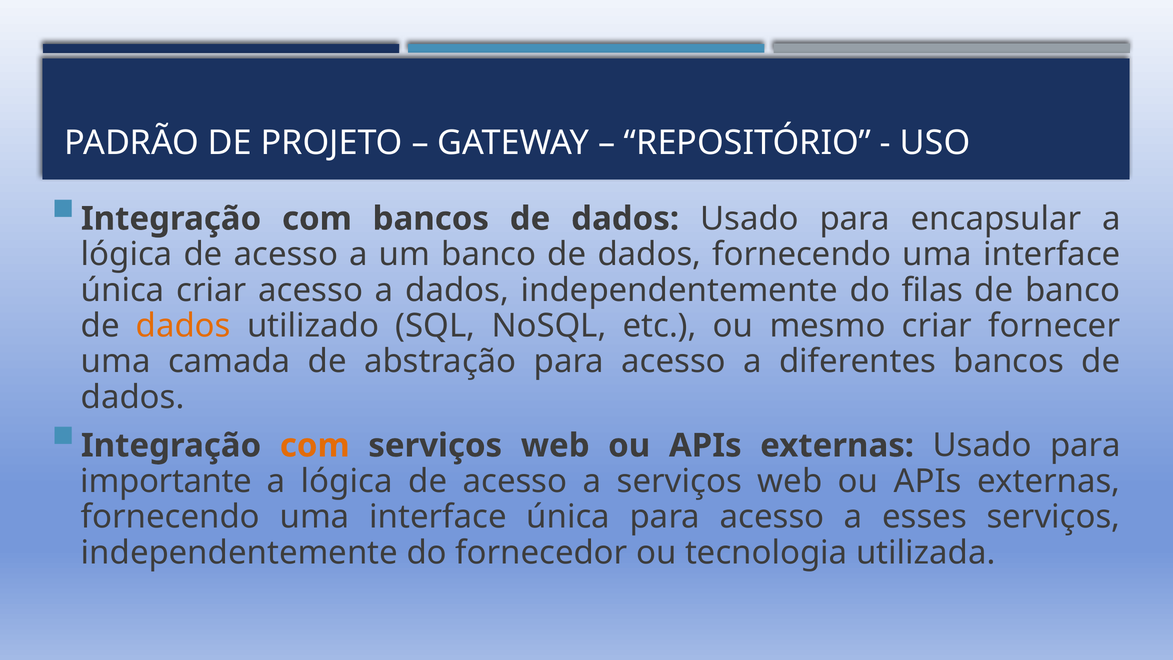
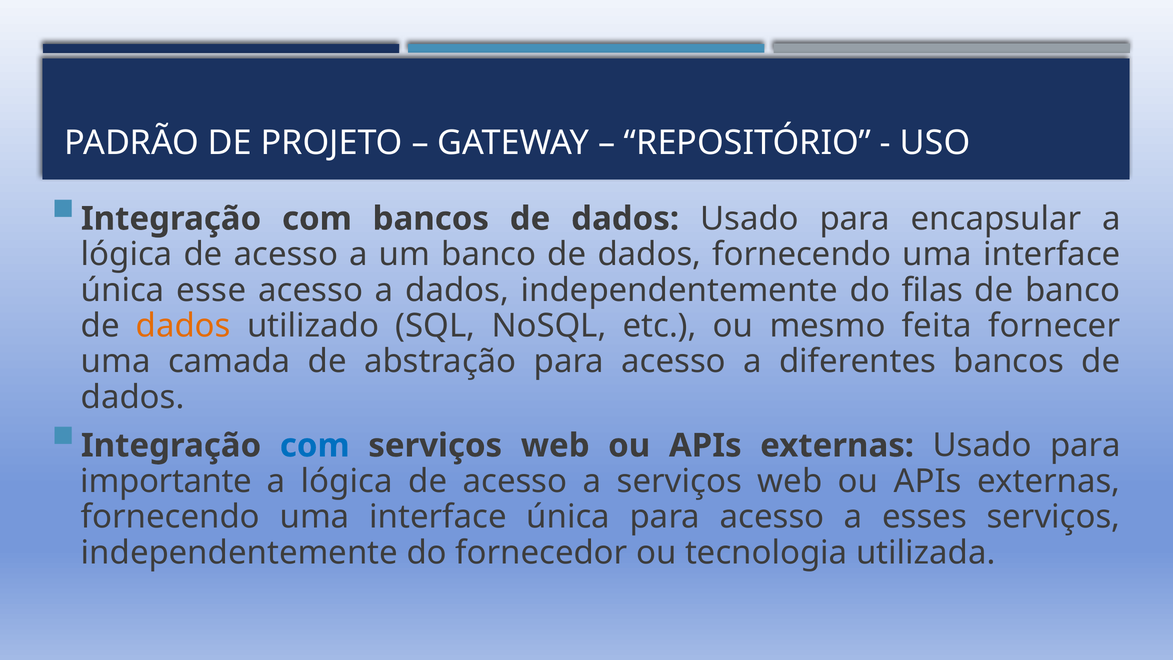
única criar: criar -> esse (211, 290)
mesmo criar: criar -> feita (937, 326)
com colour: orange -> blue (315, 445)
